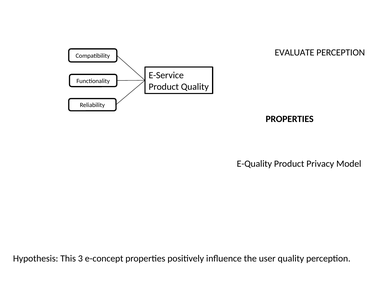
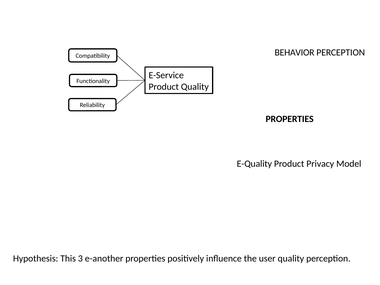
EVALUATE: EVALUATE -> BEHAVIOR (295, 52)
e-concept: e-concept -> e-another (104, 258)
